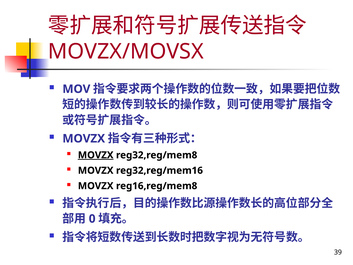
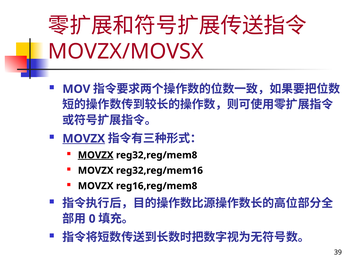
MOVZX underline: none -> present (84, 138)
